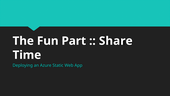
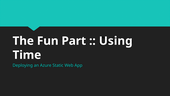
Share: Share -> Using (116, 41)
